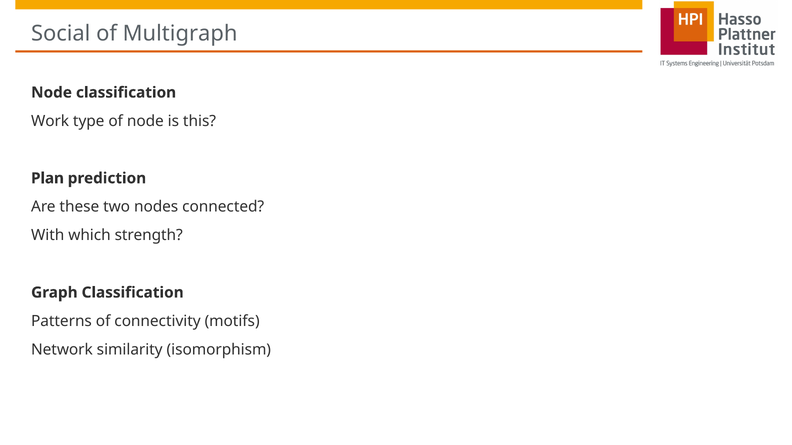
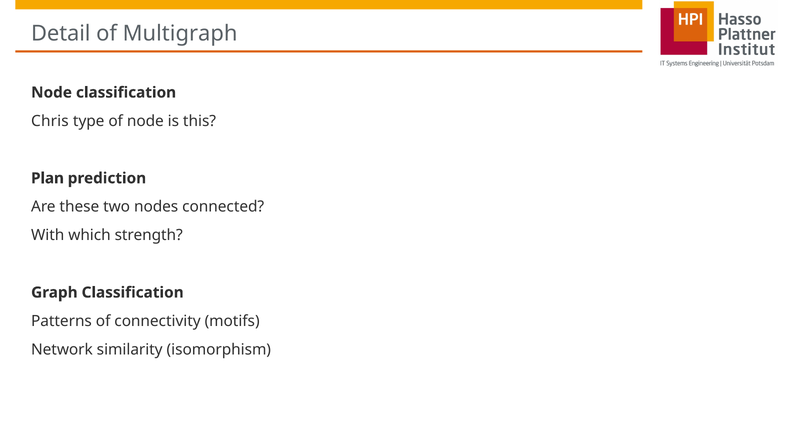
Social: Social -> Detail (61, 33)
Work: Work -> Chris (50, 121)
